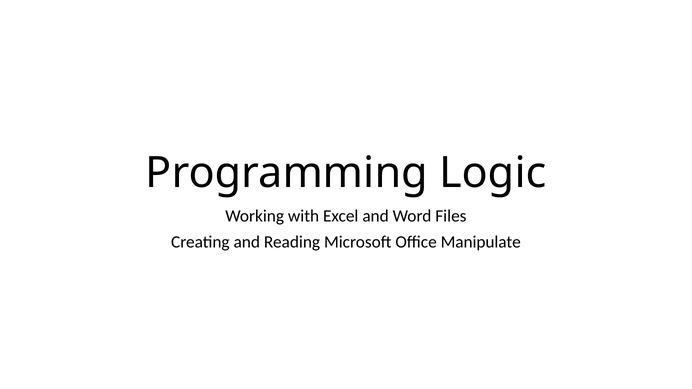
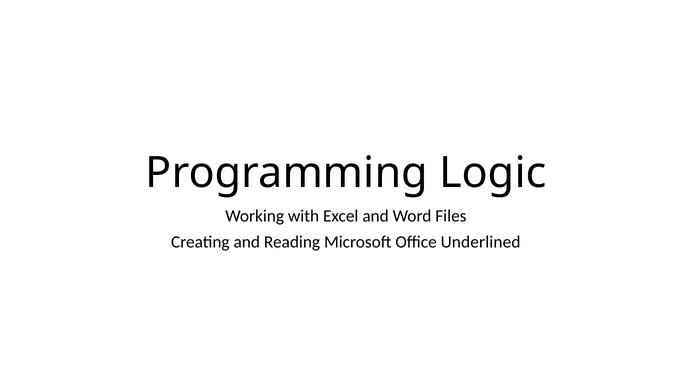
Manipulate: Manipulate -> Underlined (481, 242)
